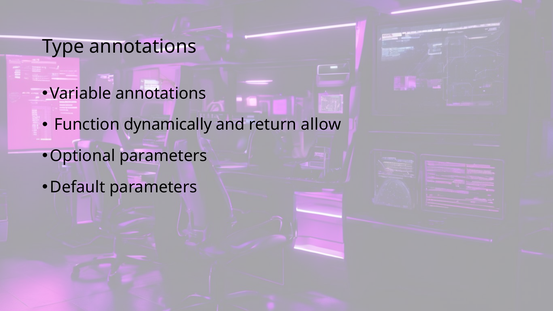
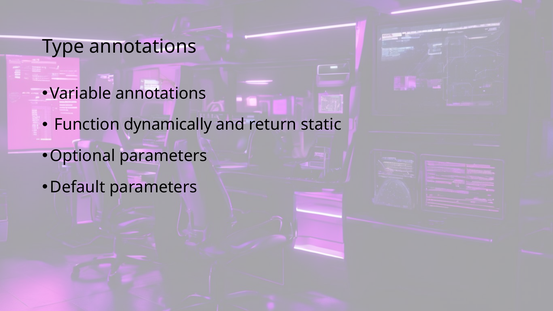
allow: allow -> static (321, 125)
